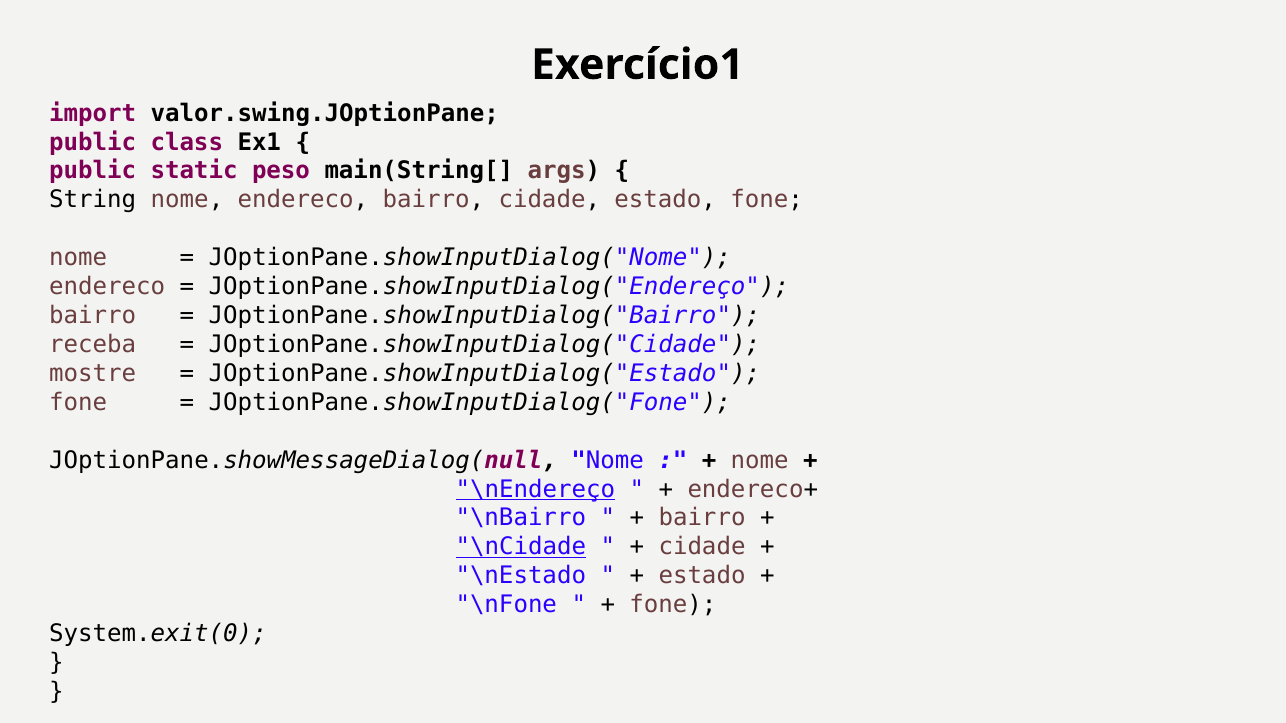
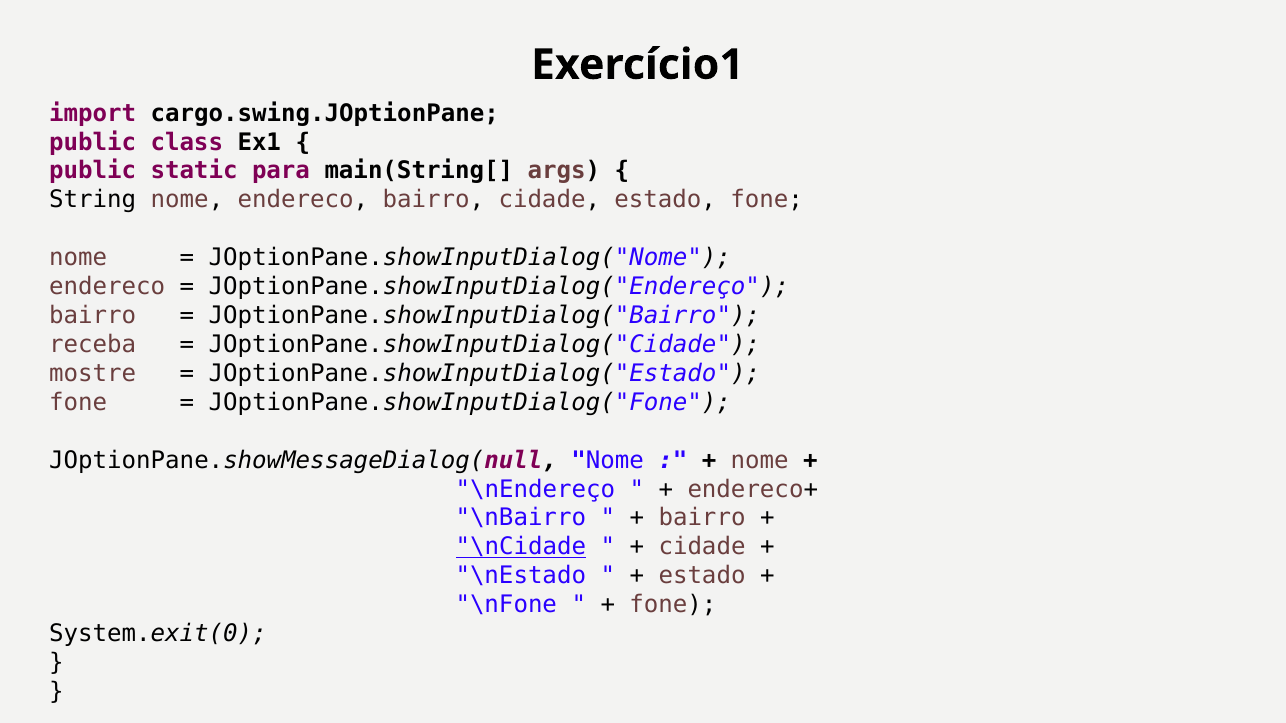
valor.swing.JOptionPane: valor.swing.JOptionPane -> cargo.swing.JOptionPane (325, 113)
peso: peso -> para (281, 171)
\nEndereço underline: present -> none (535, 489)
